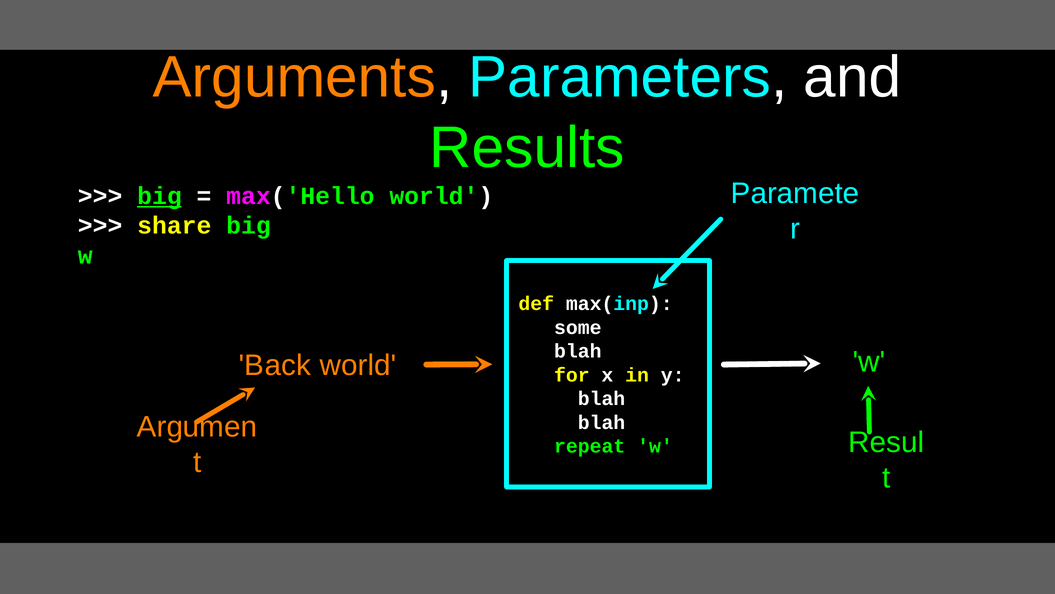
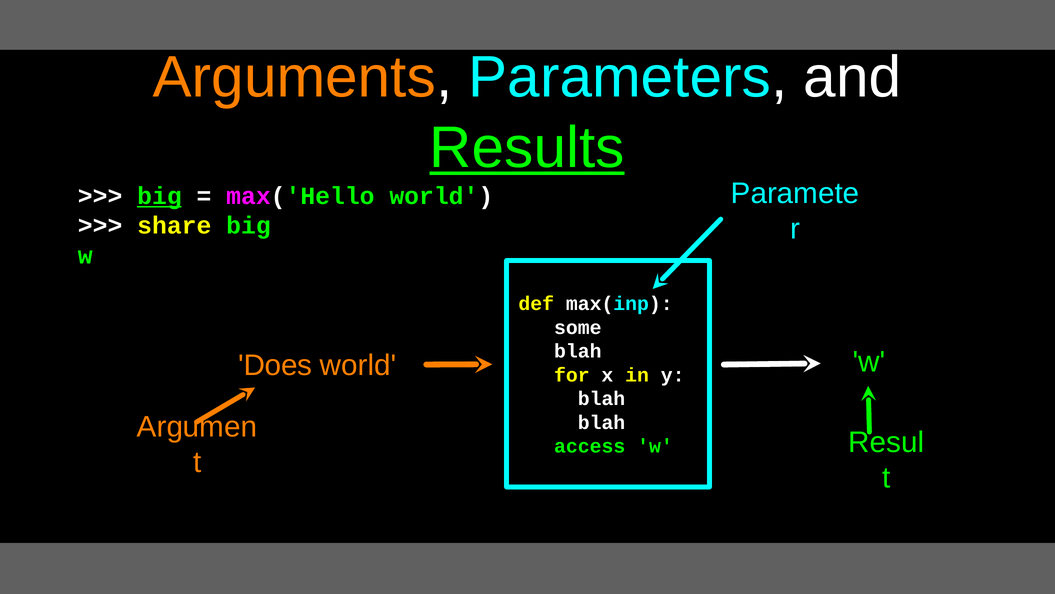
Results underline: none -> present (527, 148)
Back: Back -> Does (275, 365)
repeat: repeat -> access (590, 446)
